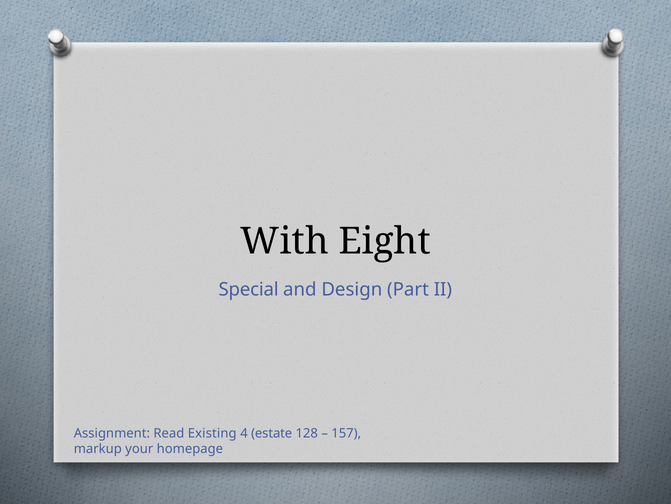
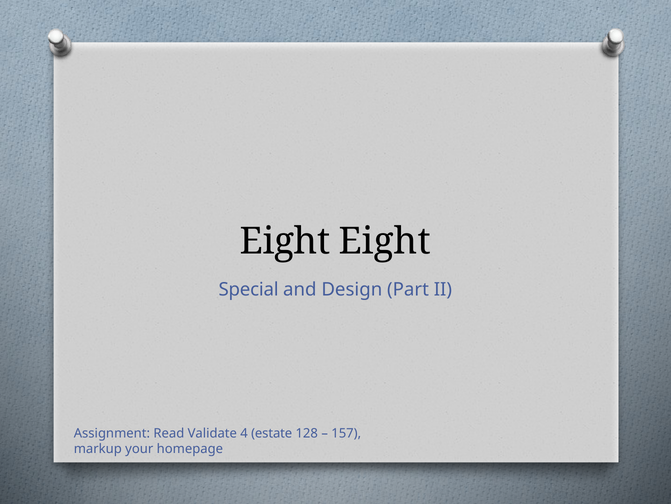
With: With -> Eight (285, 241)
Existing: Existing -> Validate (212, 433)
